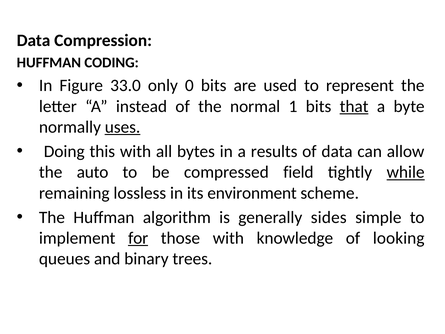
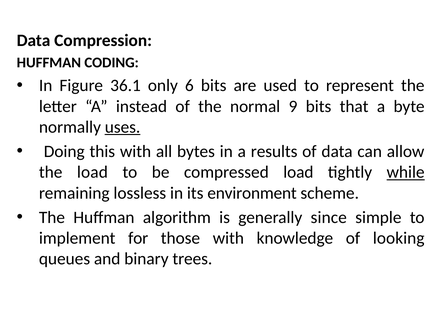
33.0: 33.0 -> 36.1 (125, 86)
0: 0 -> 6 (189, 86)
1: 1 -> 9 (293, 106)
that underline: present -> none (354, 106)
the auto: auto -> load (92, 172)
compressed field: field -> load (298, 172)
sides: sides -> since (329, 217)
for underline: present -> none (138, 238)
